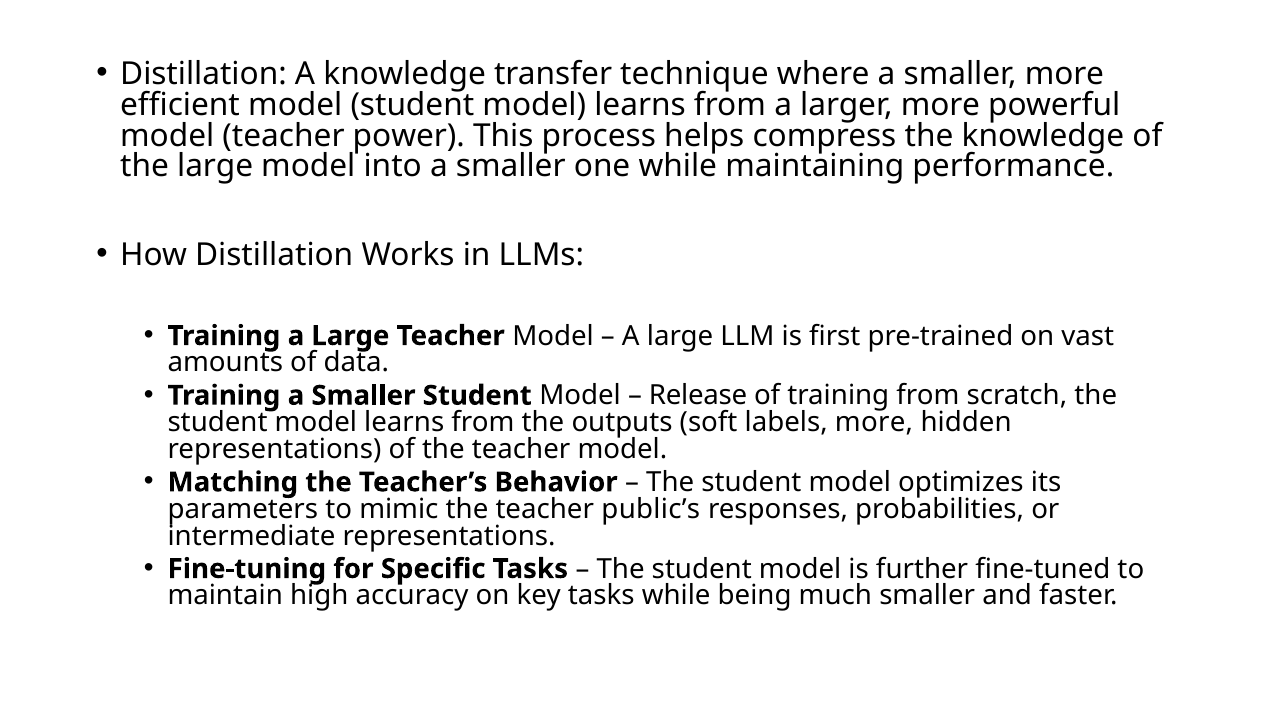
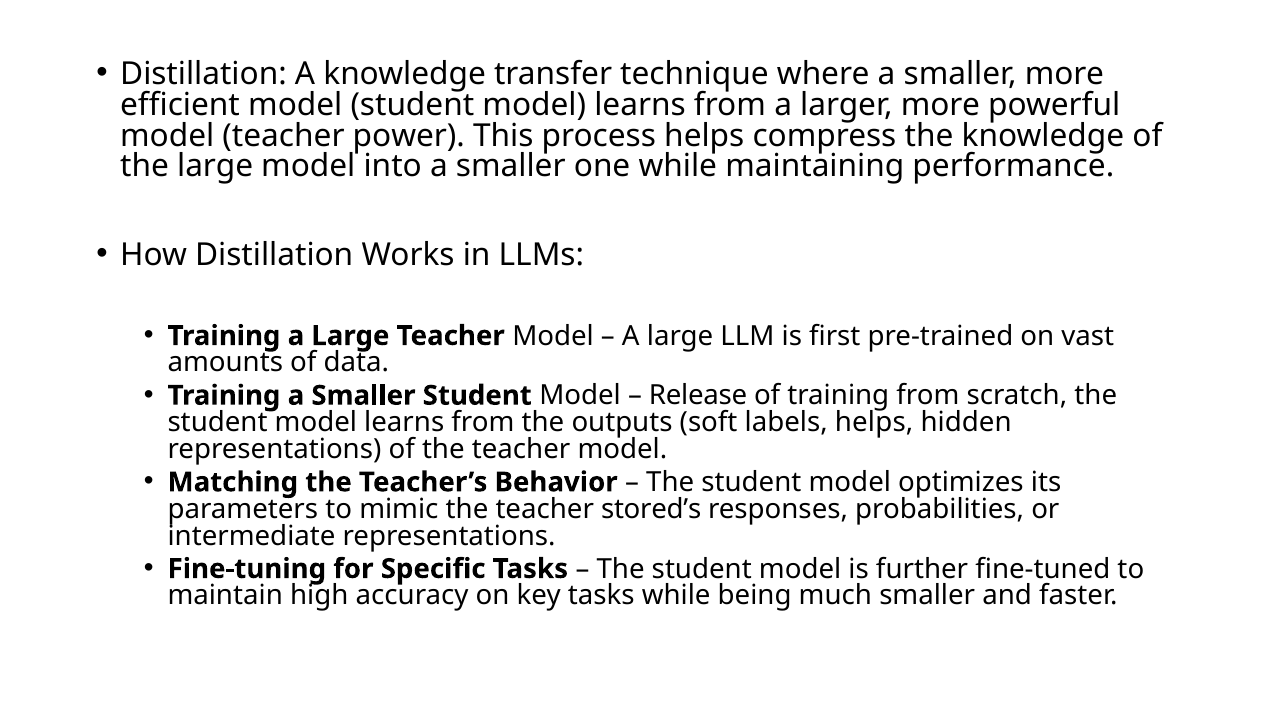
labels more: more -> helps (874, 422)
public’s: public’s -> stored’s (651, 509)
